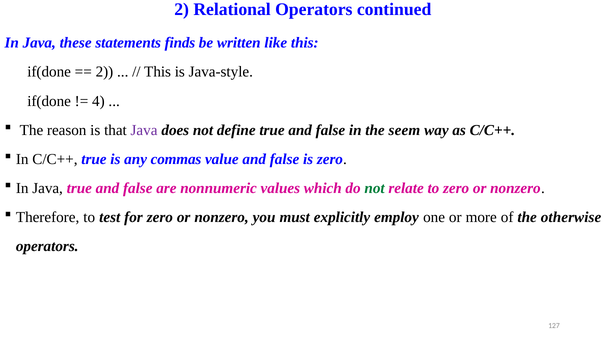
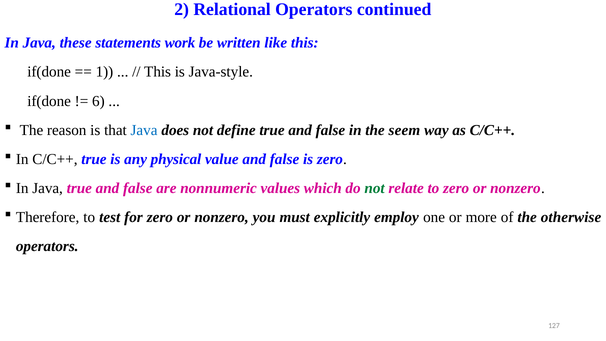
finds: finds -> work (180, 43)
2: 2 -> 1 (104, 72)
4: 4 -> 6 (98, 101)
Java colour: purple -> blue (144, 130)
commas: commas -> physical (176, 159)
